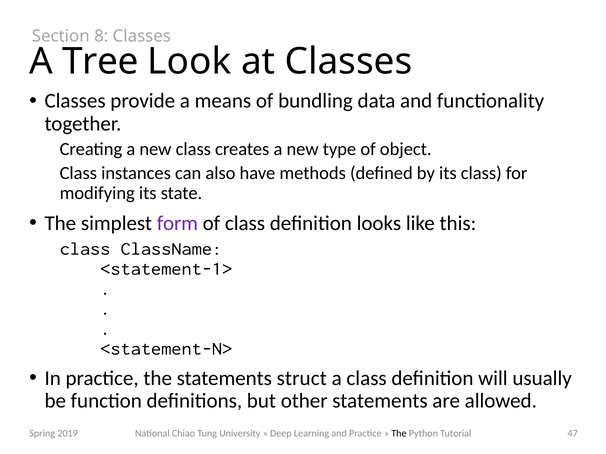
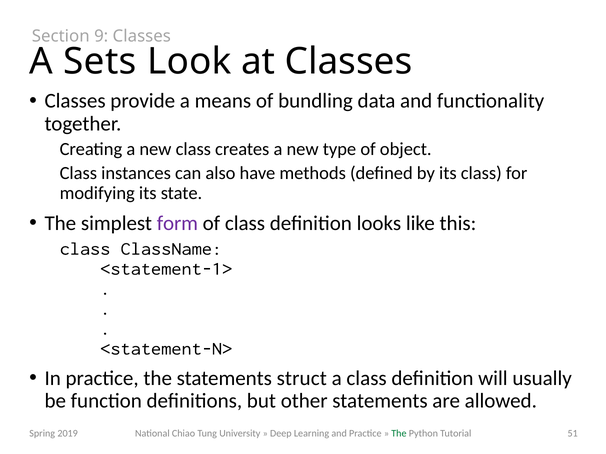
8: 8 -> 9 (101, 36)
Tree: Tree -> Sets (100, 62)
The colour: black -> green (399, 434)
47: 47 -> 51 (573, 434)
